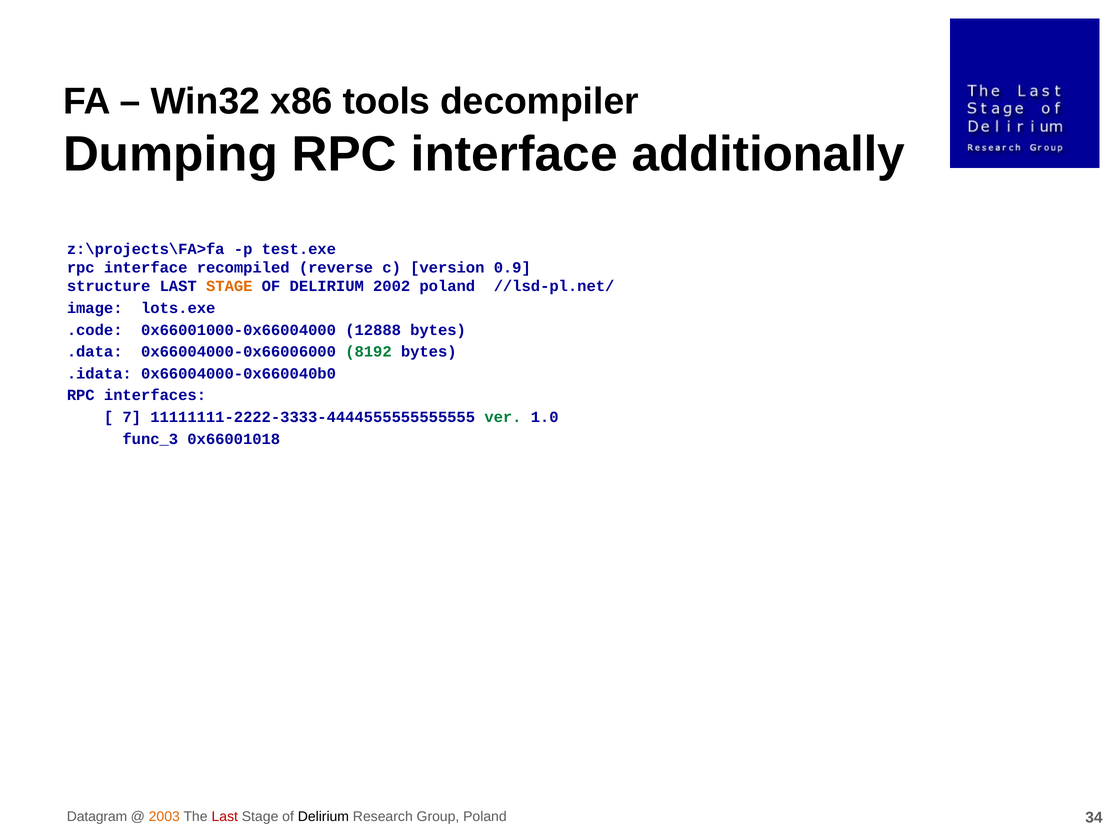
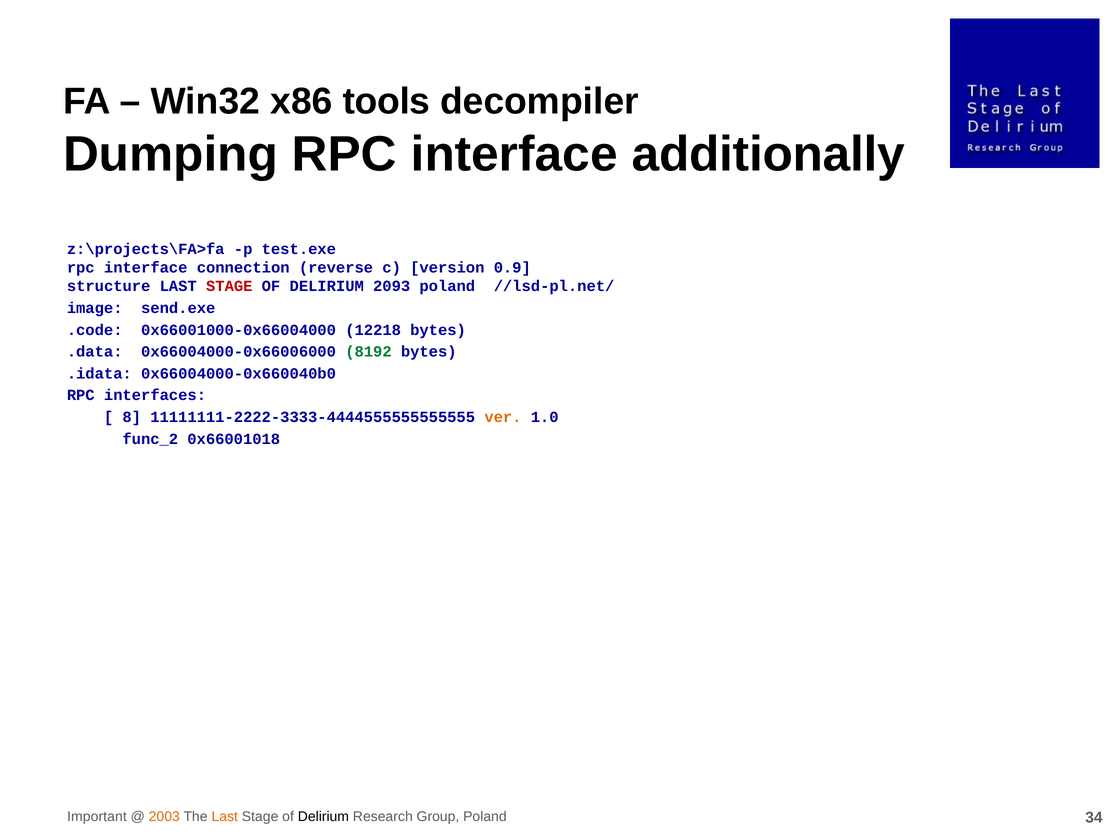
recompiled: recompiled -> connection (243, 268)
STAGE colour: orange -> red (229, 286)
2002: 2002 -> 2093 (392, 286)
lots.exe: lots.exe -> send.exe (178, 308)
12888: 12888 -> 12218 (373, 330)
7: 7 -> 8 (132, 417)
ver colour: green -> orange (503, 417)
func_3: func_3 -> func_2 (150, 439)
Datagram: Datagram -> Important (97, 816)
Last colour: red -> orange (225, 816)
